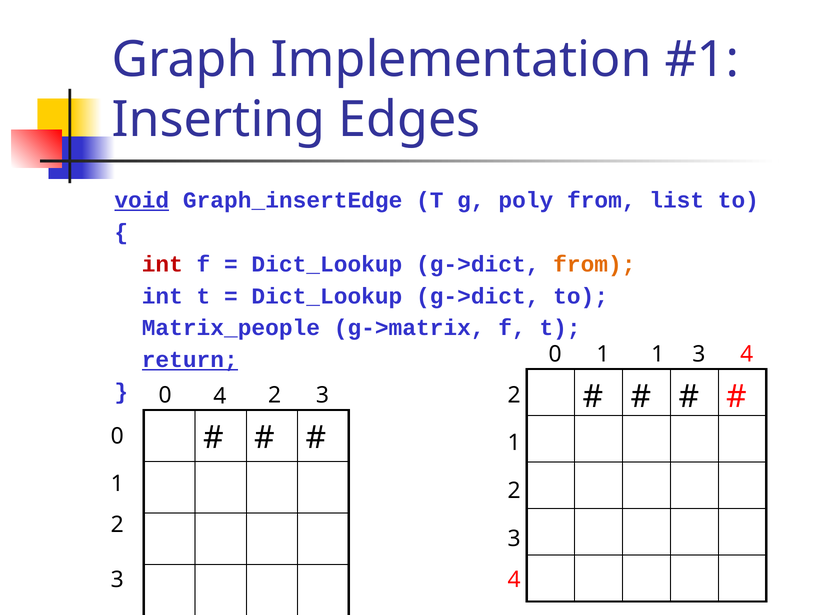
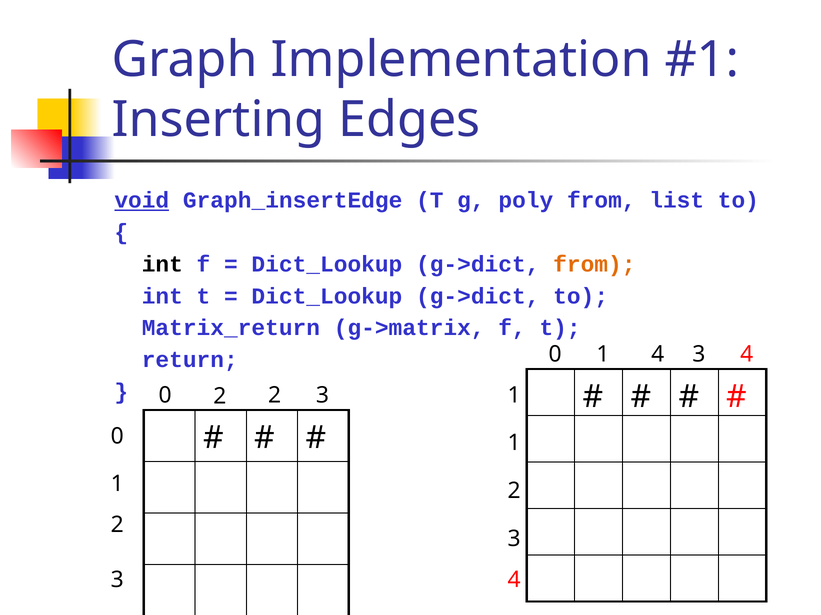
int colour: red -> black (162, 264)
Matrix_people: Matrix_people -> Matrix_return (231, 328)
1 1: 1 -> 4 (658, 355)
return underline: present -> none (190, 360)
0 4: 4 -> 2 (220, 397)
3 2: 2 -> 1 (514, 396)
